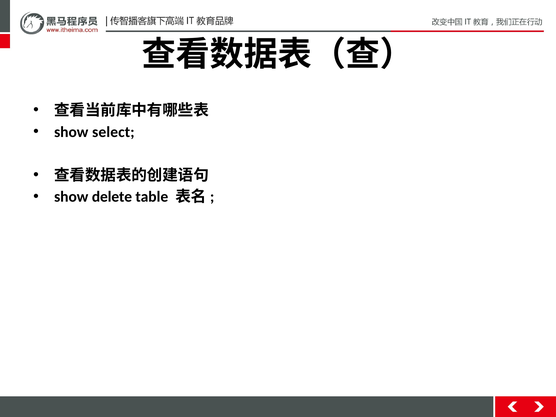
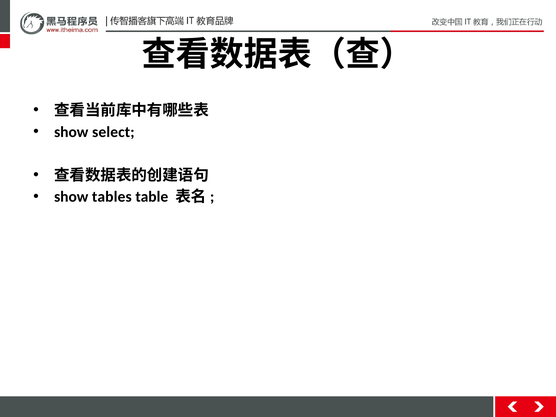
delete: delete -> tables (112, 197)
